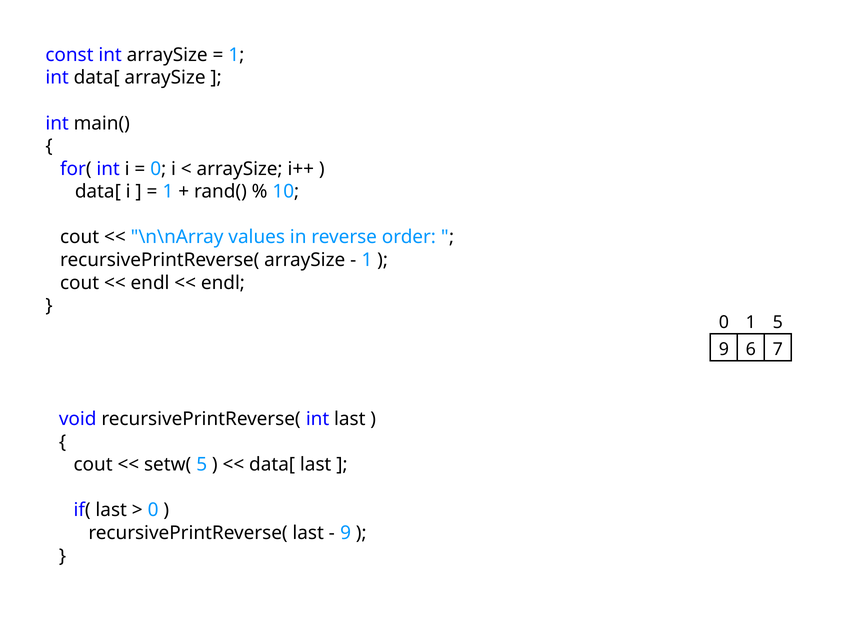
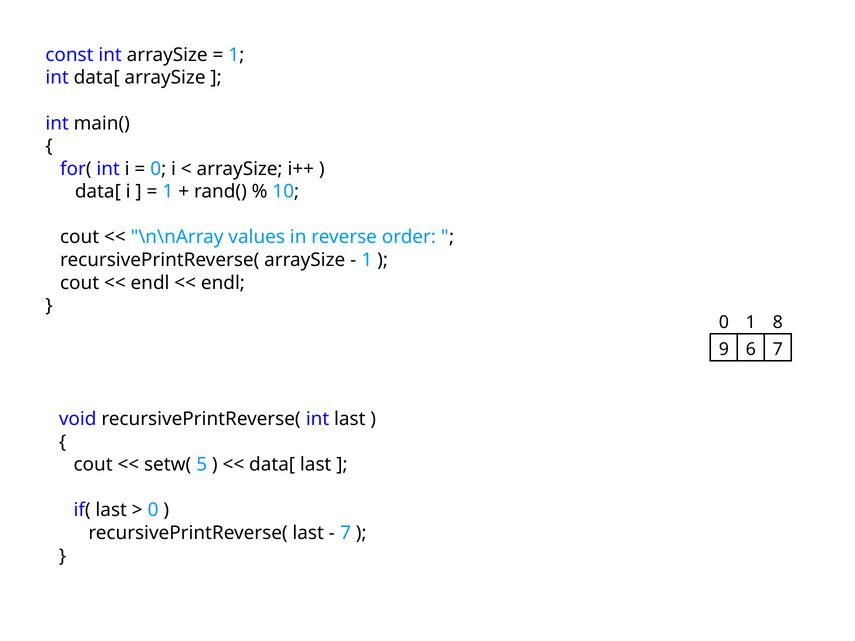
1 5: 5 -> 8 (778, 322)
9: 9 -> 7 (346, 533)
